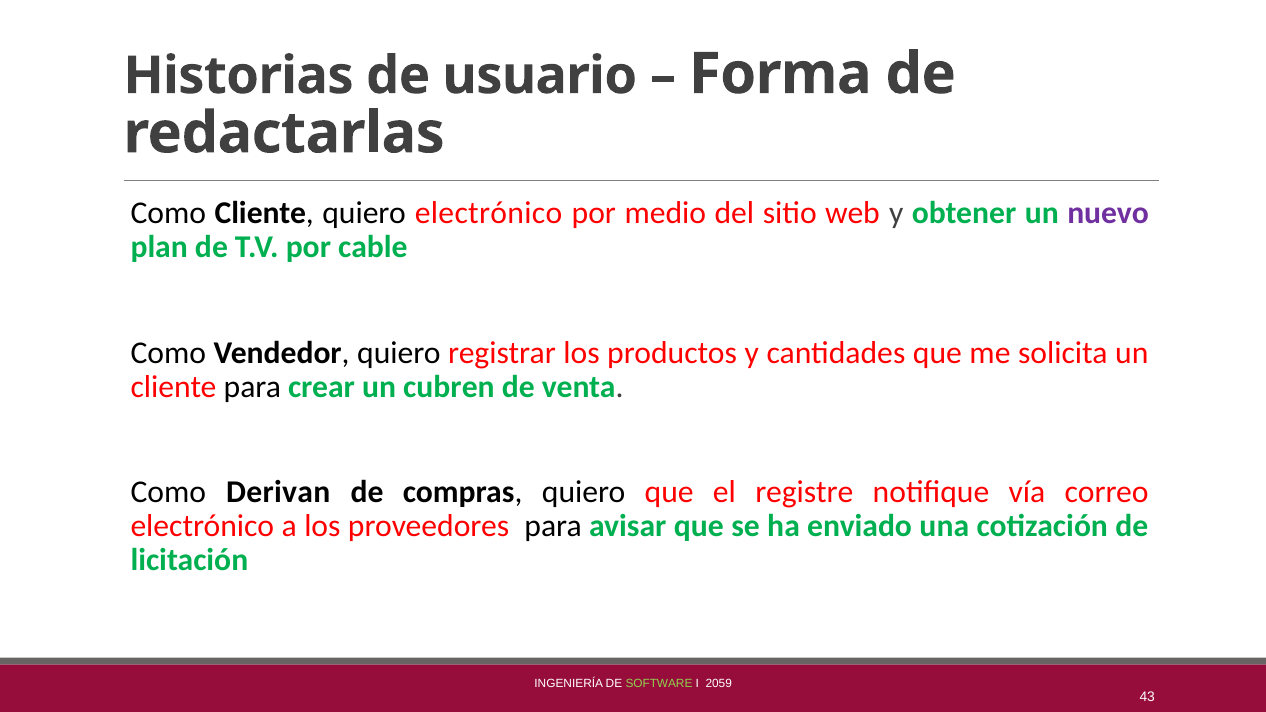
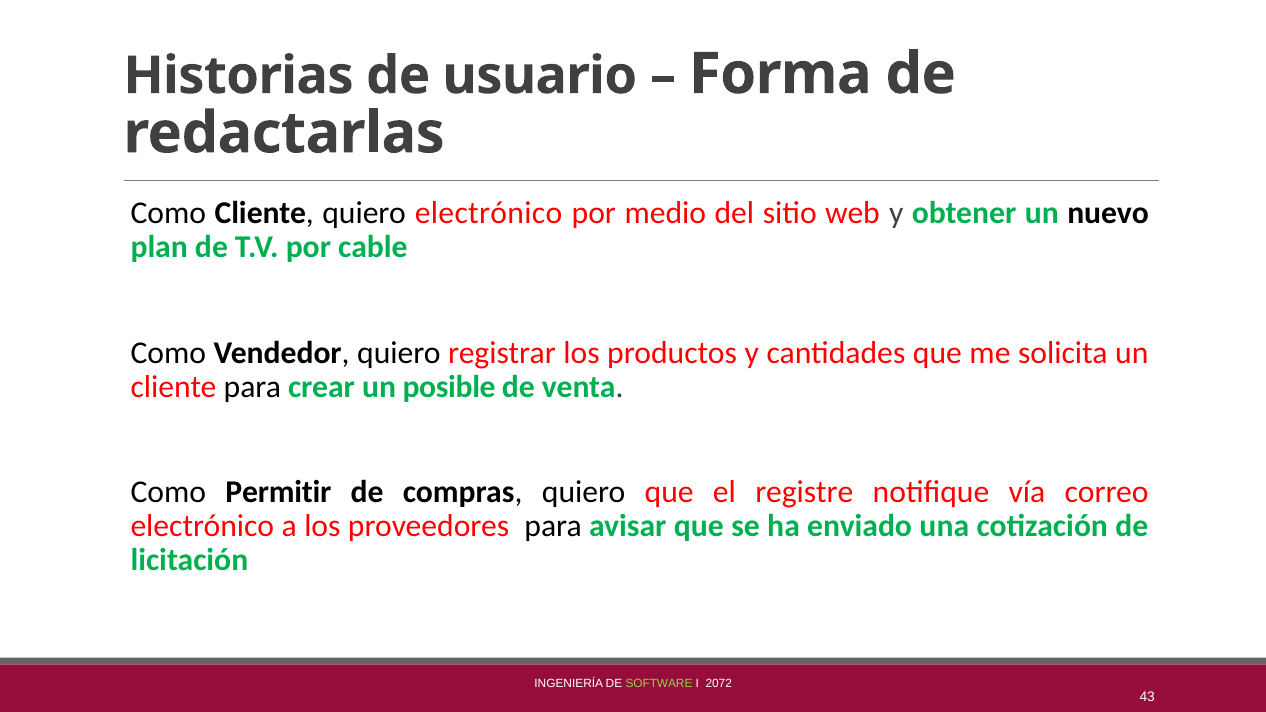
nuevo colour: purple -> black (1108, 213)
cubren: cubren -> posible (449, 387)
Derivan: Derivan -> Permitir (278, 492)
2059: 2059 -> 2072 (719, 683)
